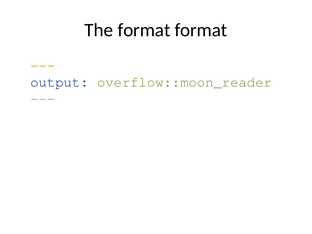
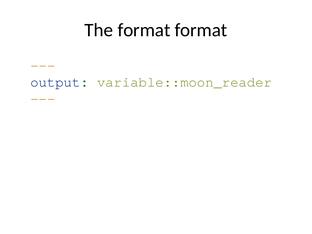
overflow::moon_reader: overflow::moon_reader -> variable::moon_reader (184, 82)
